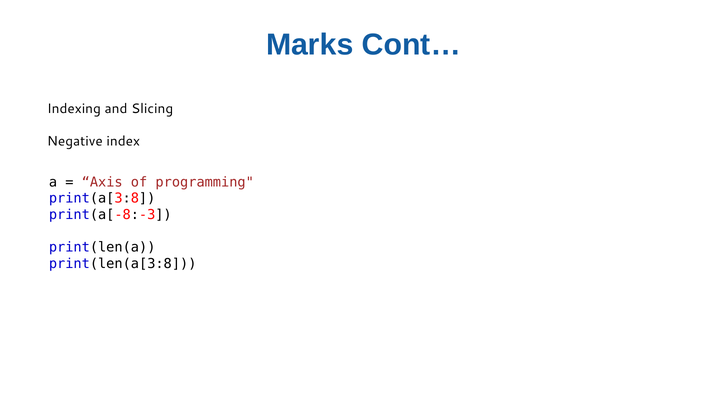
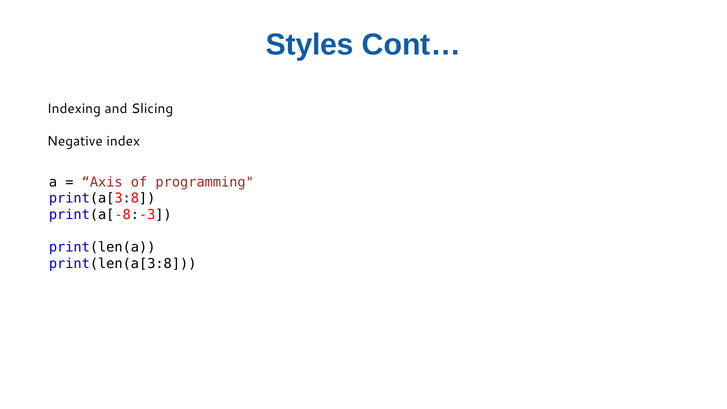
Marks: Marks -> Styles (310, 45)
